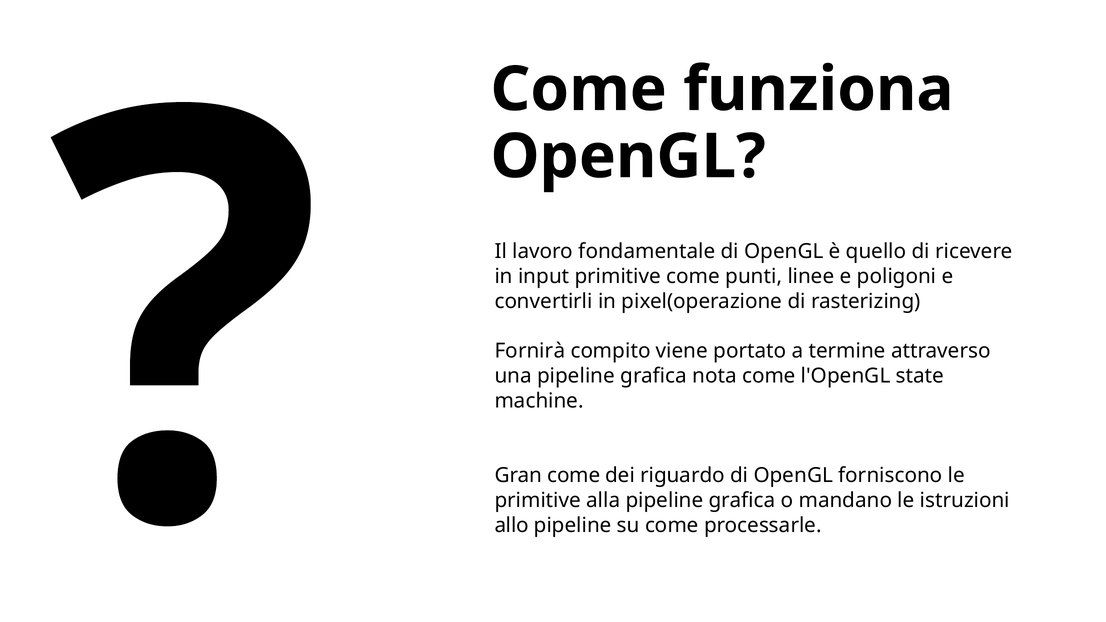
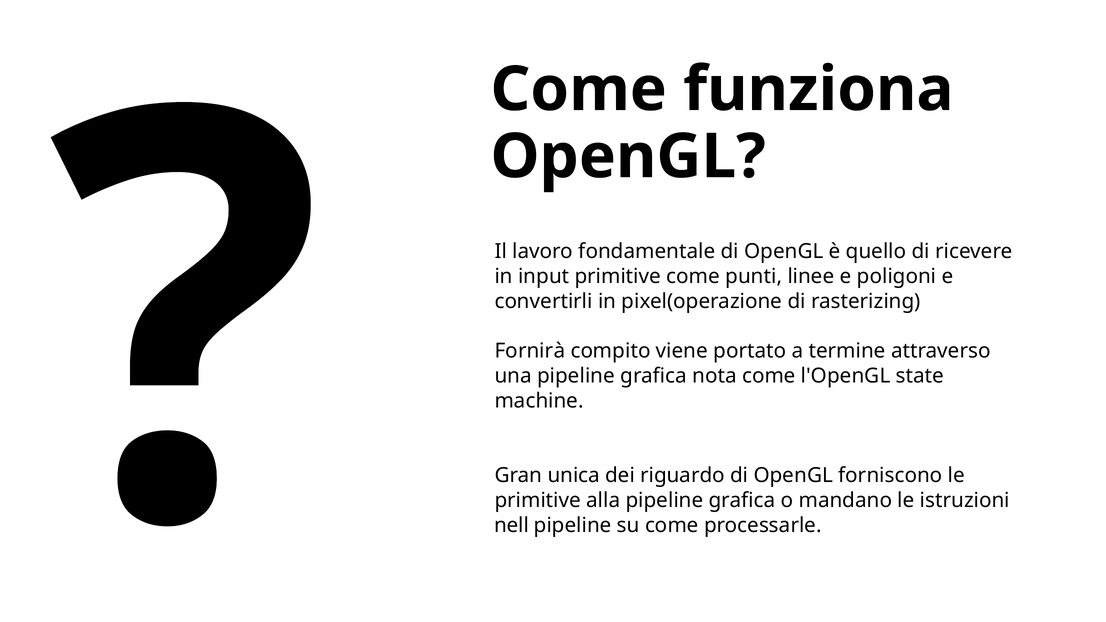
Gran come: come -> unica (574, 475)
allo: allo -> nell (512, 525)
